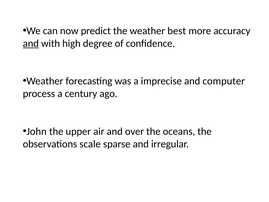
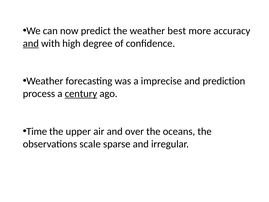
computer: computer -> prediction (224, 81)
century underline: none -> present (81, 94)
John: John -> Time (37, 131)
